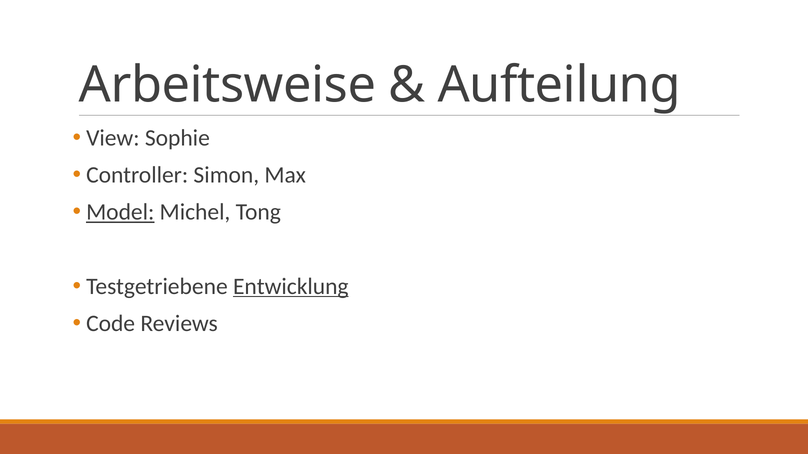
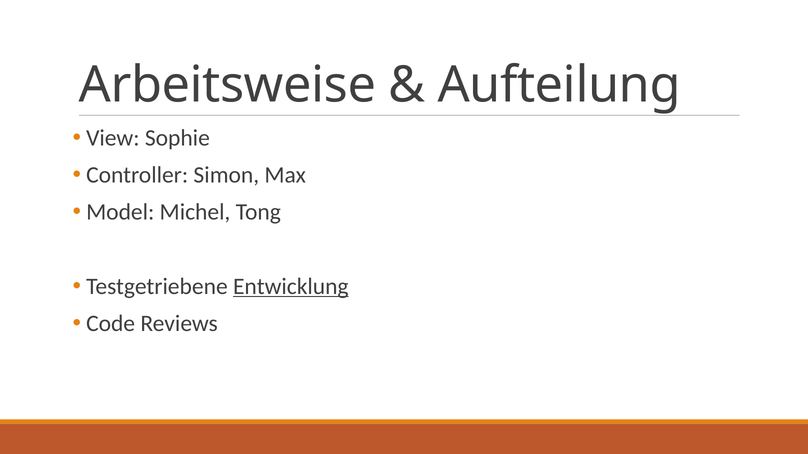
Model underline: present -> none (120, 212)
